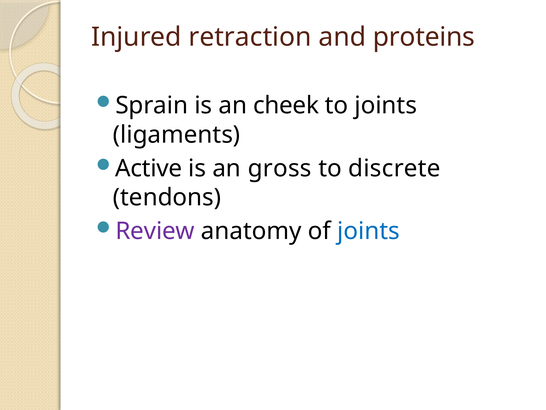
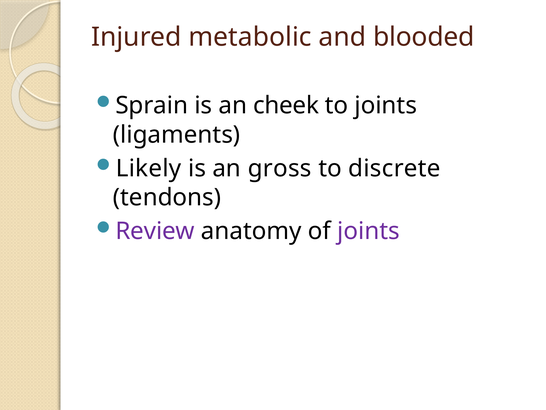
retraction: retraction -> metabolic (250, 37)
proteins: proteins -> blooded (424, 37)
Active: Active -> Likely (149, 168)
joints colour: blue -> purple (369, 231)
